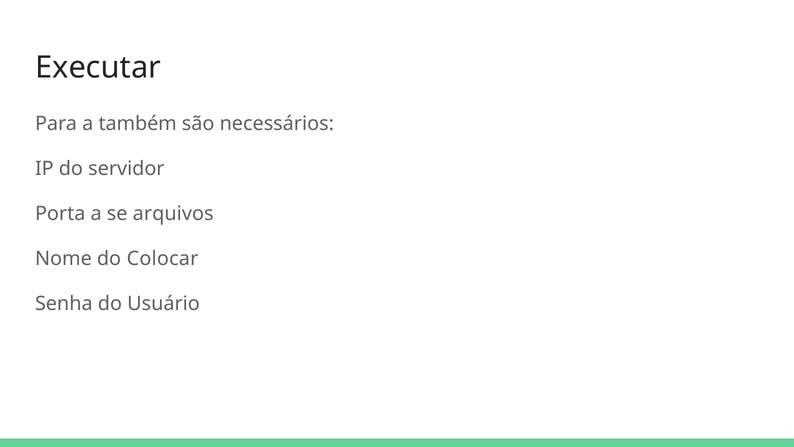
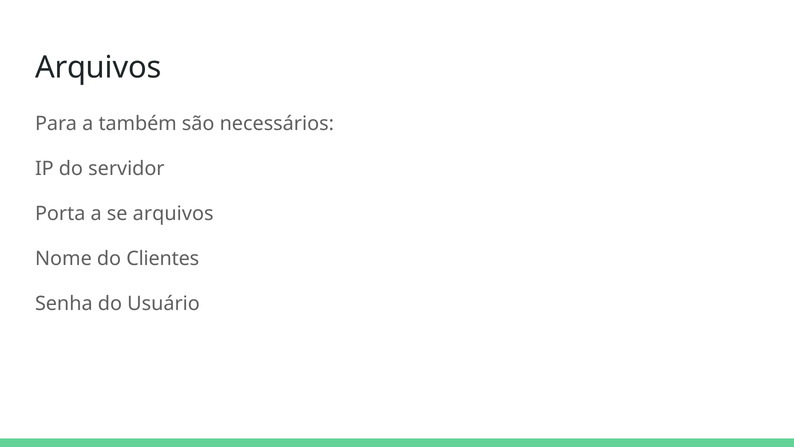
Executar: Executar -> Arquivos (98, 67)
Colocar: Colocar -> Clientes (163, 259)
